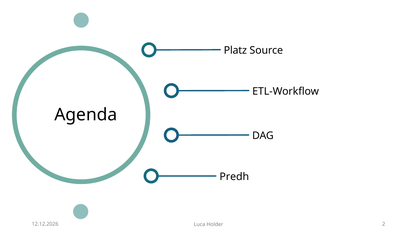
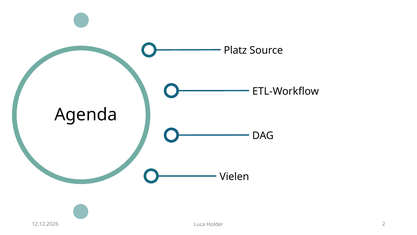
Predh: Predh -> Vielen (234, 176)
